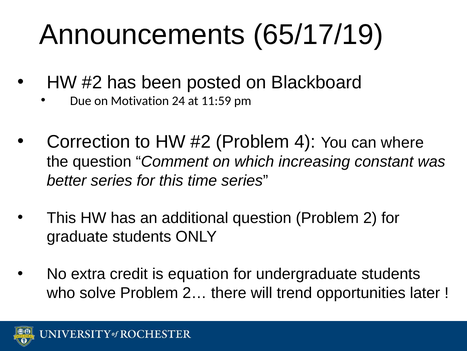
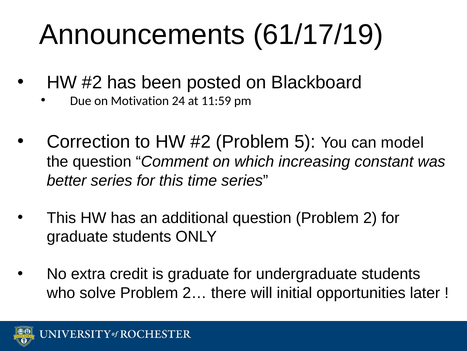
65/17/19: 65/17/19 -> 61/17/19 (318, 35)
4: 4 -> 5 (305, 141)
where: where -> model (402, 142)
is equation: equation -> graduate (198, 274)
trend: trend -> initial (294, 292)
